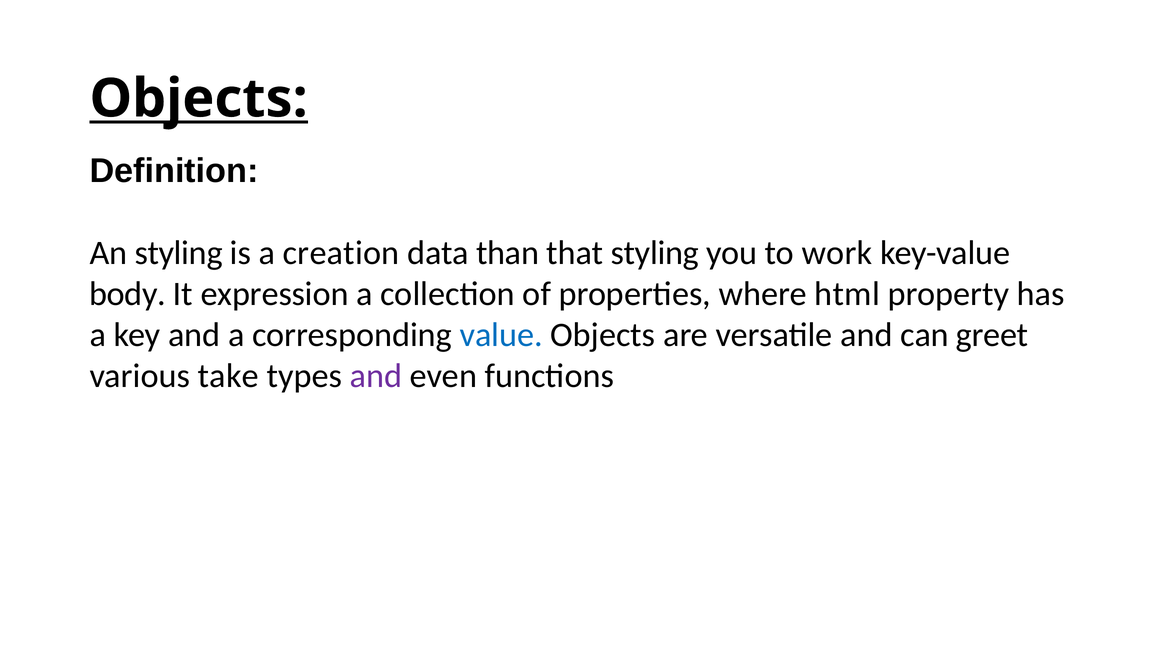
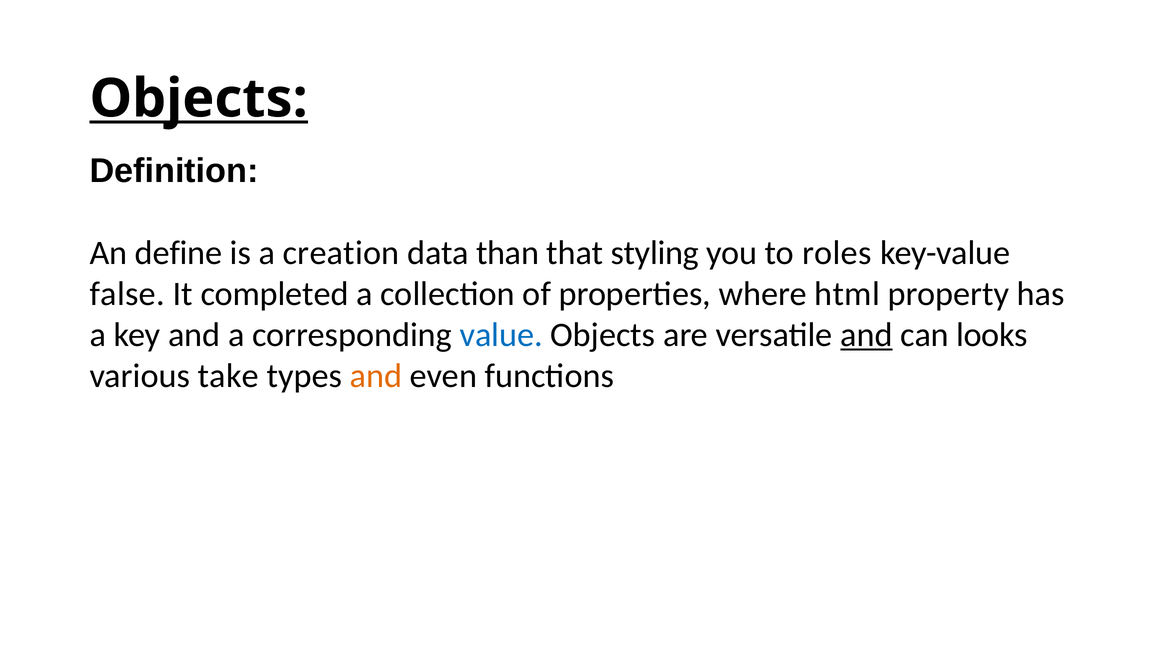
An styling: styling -> define (179, 253)
work: work -> roles (837, 253)
body: body -> false (127, 294)
expression: expression -> completed (275, 294)
and underline: none -> present (866, 335)
greet: greet -> looks (992, 335)
and colour: purple -> orange (376, 376)
